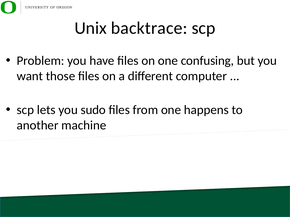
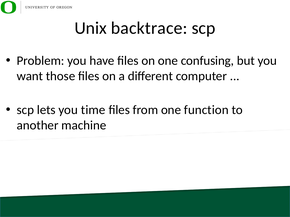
sudo: sudo -> time (93, 110)
happens: happens -> function (206, 110)
